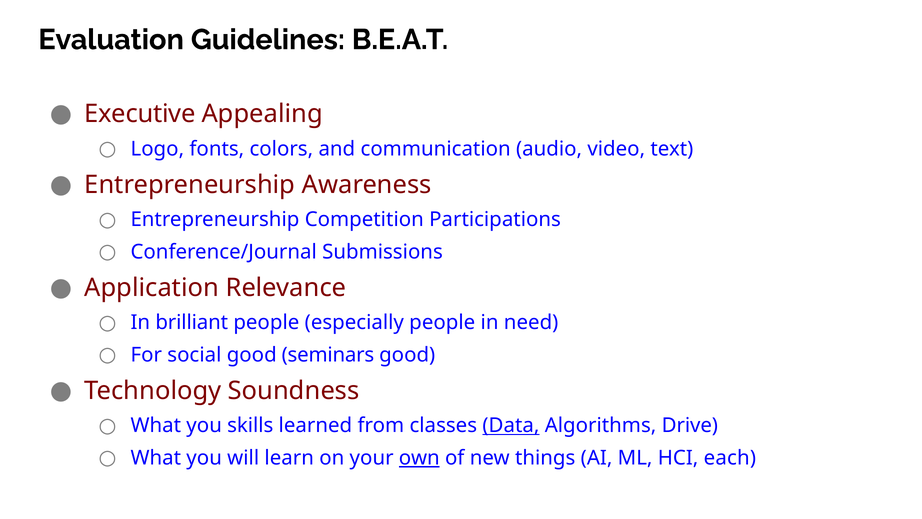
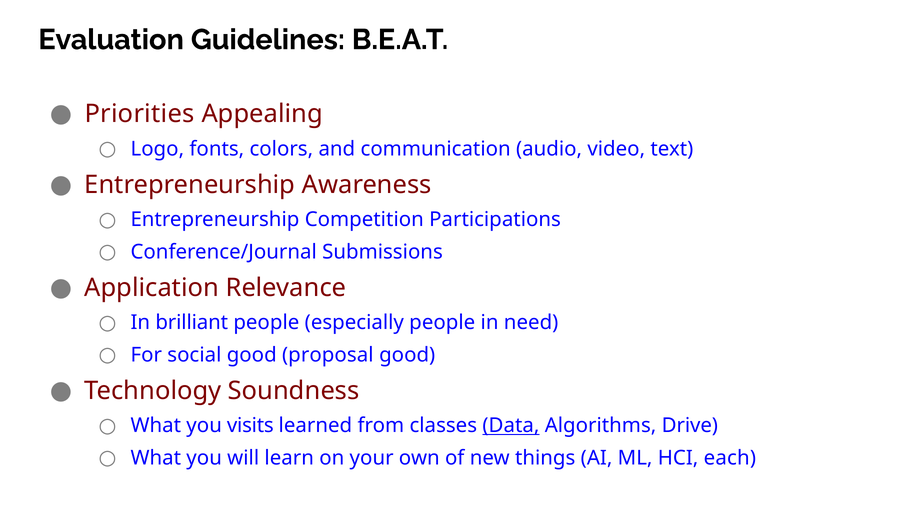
Executive: Executive -> Priorities (140, 114)
seminars: seminars -> proposal (328, 355)
skills: skills -> visits (250, 425)
own underline: present -> none (419, 458)
